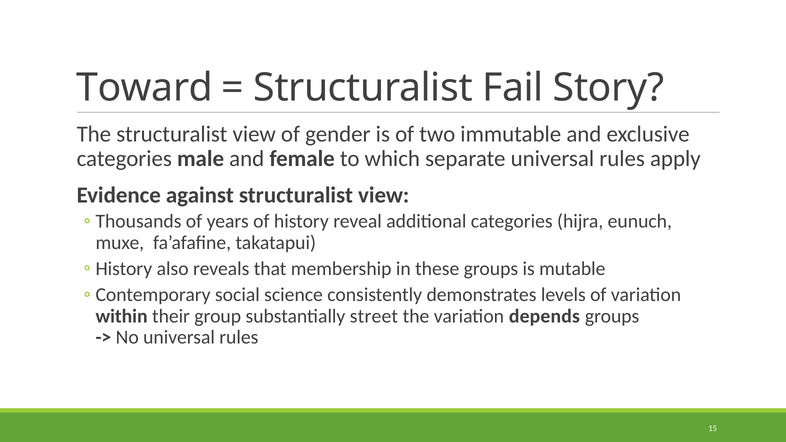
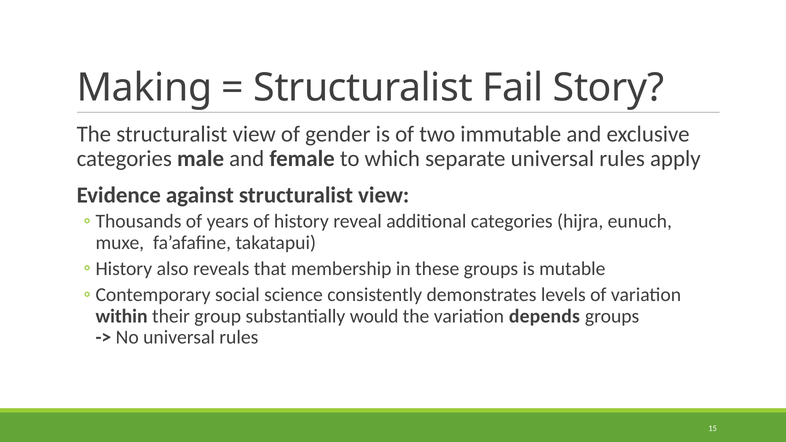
Toward: Toward -> Making (145, 88)
street: street -> would (374, 316)
